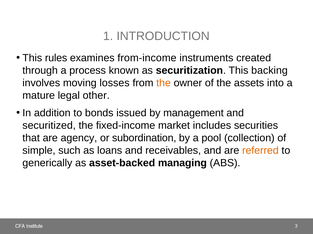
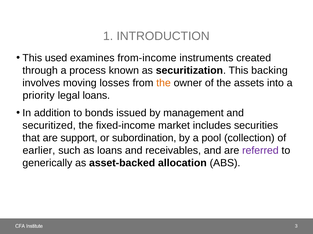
rules: rules -> used (56, 58)
mature: mature -> priority (39, 96)
legal other: other -> loans (96, 96)
agency: agency -> support (79, 138)
simple: simple -> earlier (39, 151)
referred colour: orange -> purple (260, 151)
managing: managing -> allocation (182, 164)
